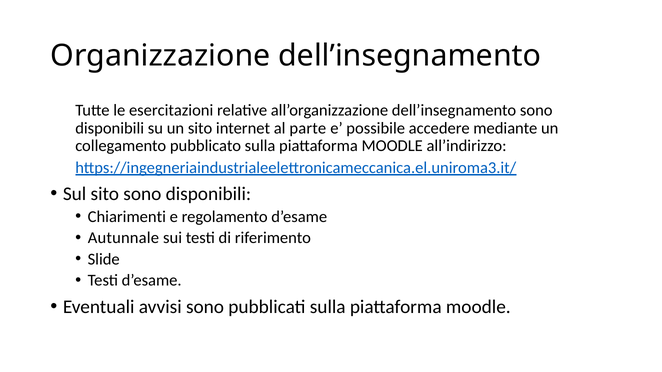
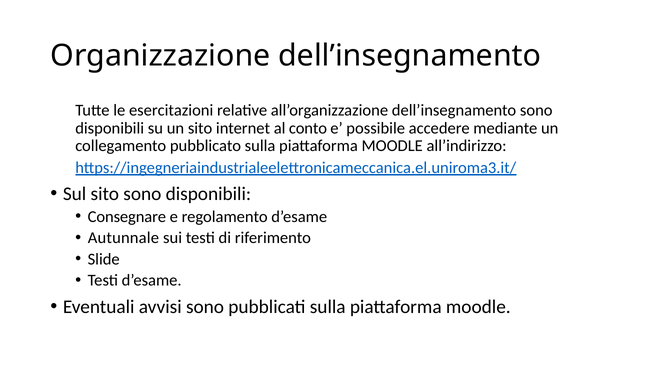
parte: parte -> conto (308, 128)
Chiarimenti: Chiarimenti -> Consegnare (127, 217)
